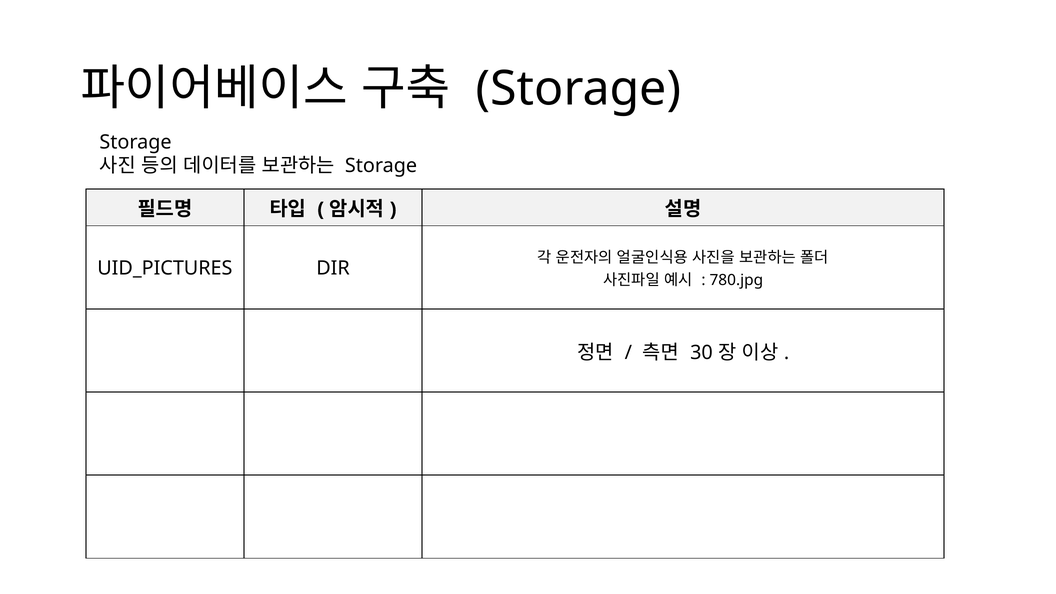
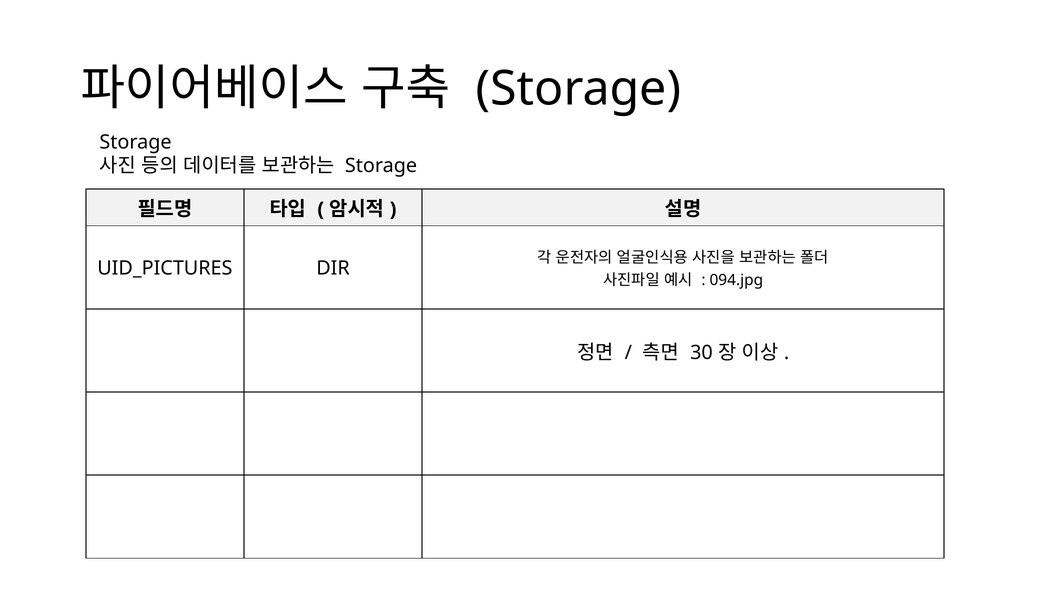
780.jpg: 780.jpg -> 094.jpg (736, 280)
